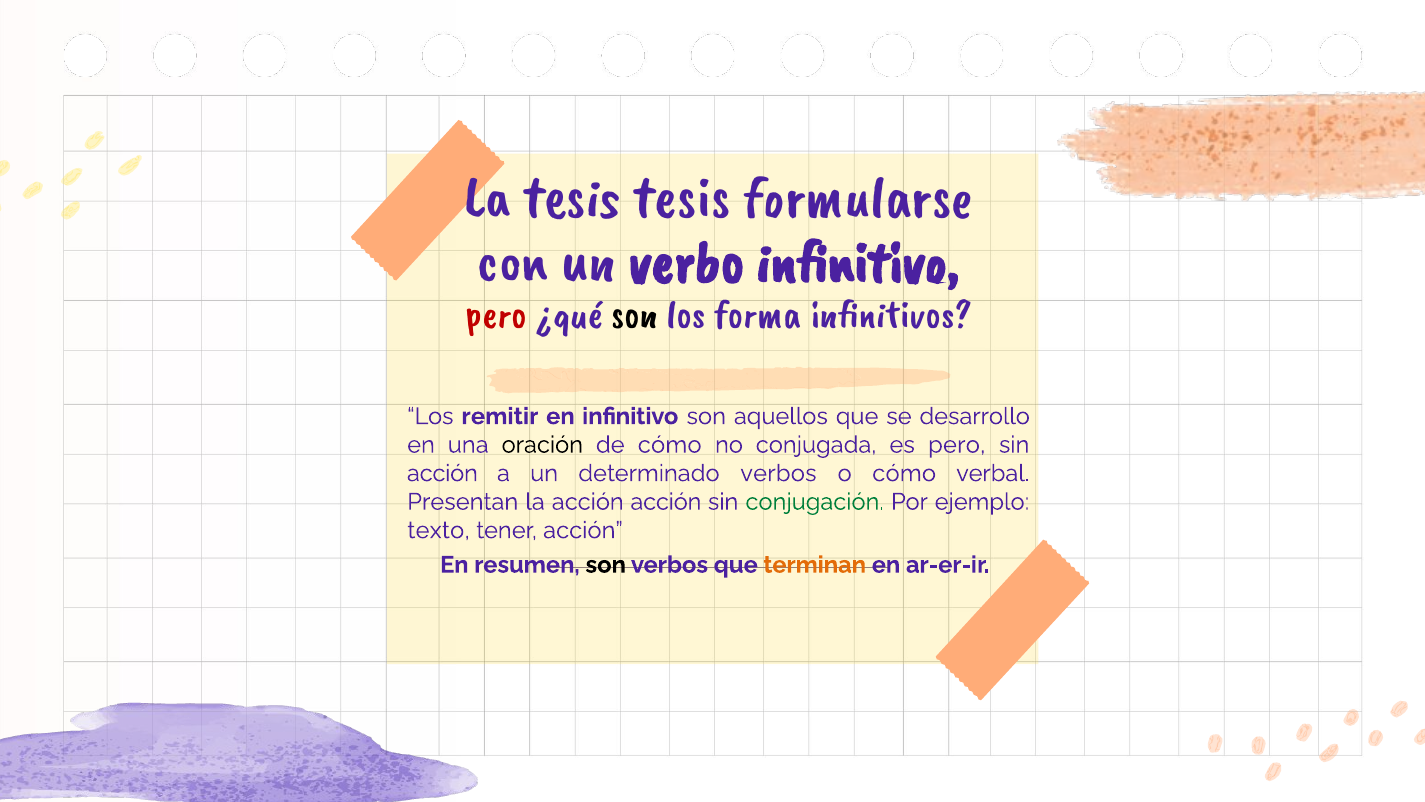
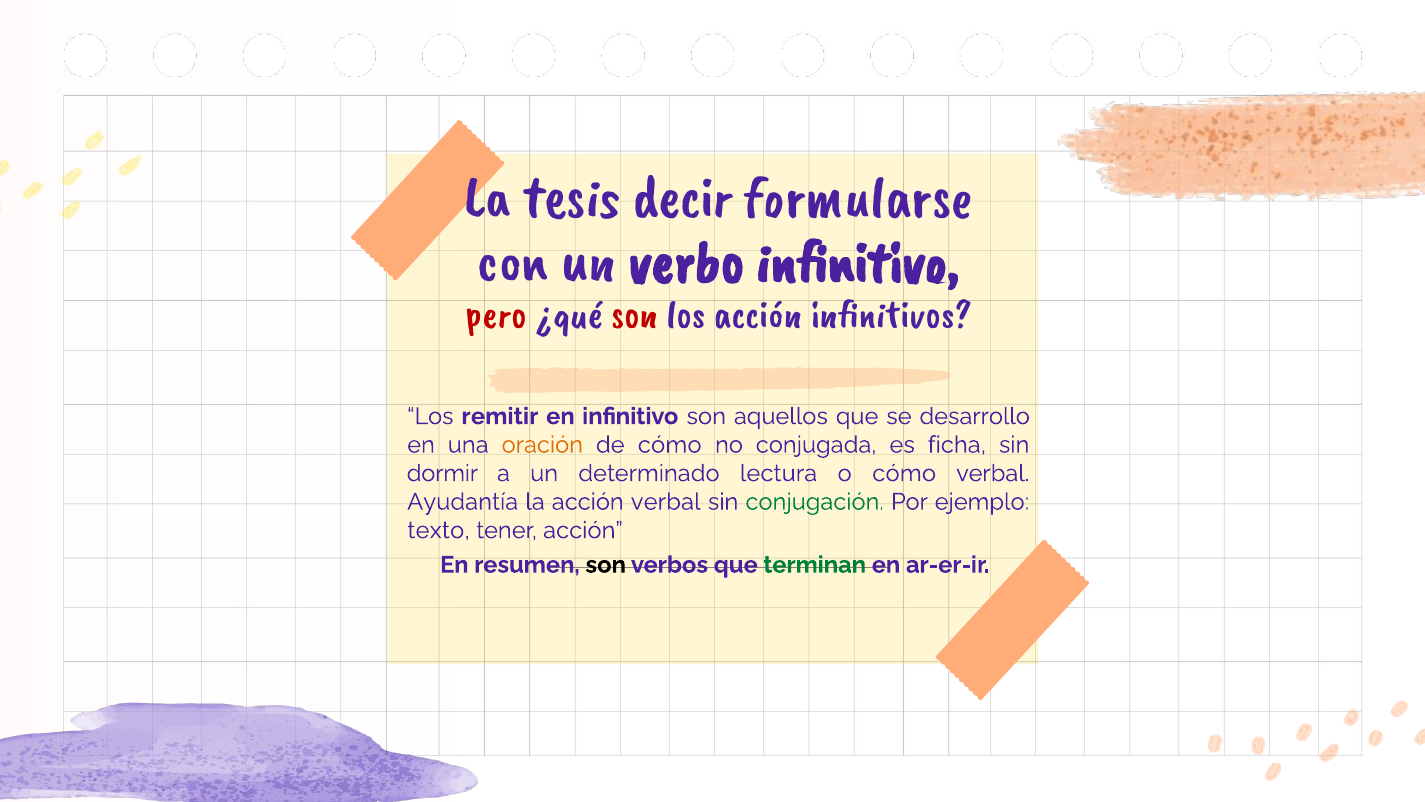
tesis tesis: tesis -> decir (683, 197)
son colour: black -> red (635, 315)
los forma: forma -> acción (758, 315)
oración colour: black -> orange (542, 445)
es pero: pero -> ficha (957, 445)
acción: acción -> dormir (442, 473)
determinado verbos: verbos -> lectura (778, 473)
Presentan: Presentan -> Ayudantía (463, 502)
acción acción: acción -> verbal (666, 502)
terminan colour: orange -> green (815, 565)
